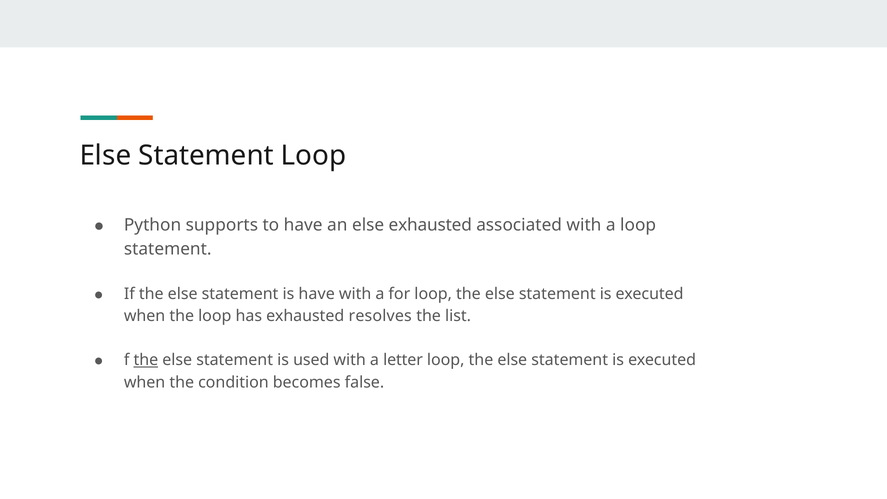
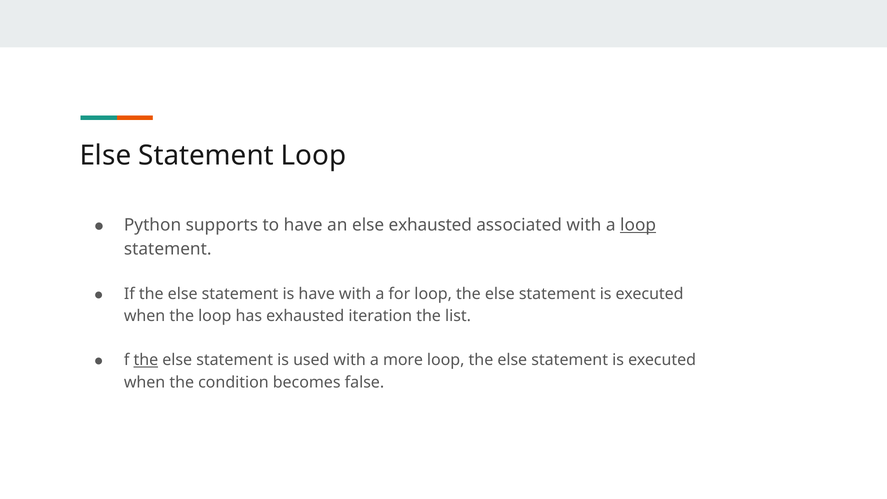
loop underline: none -> present (638, 225)
resolves: resolves -> iteration (380, 316)
letter: letter -> more (403, 360)
